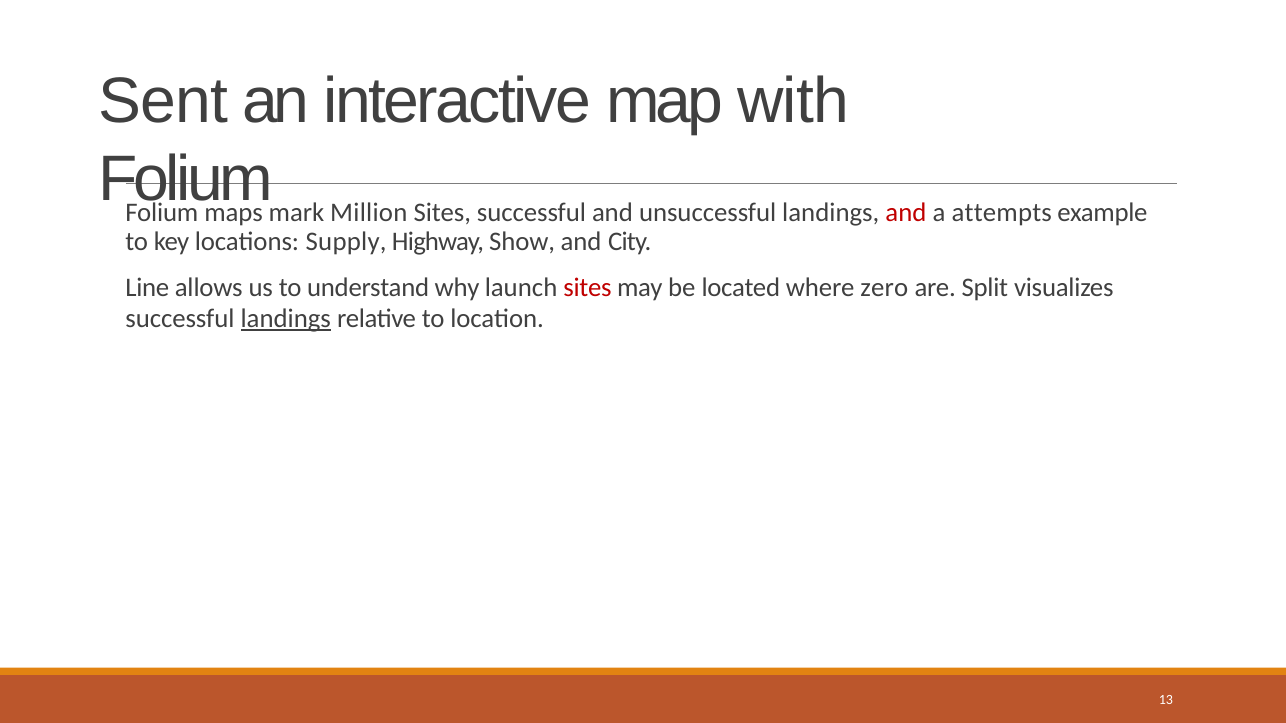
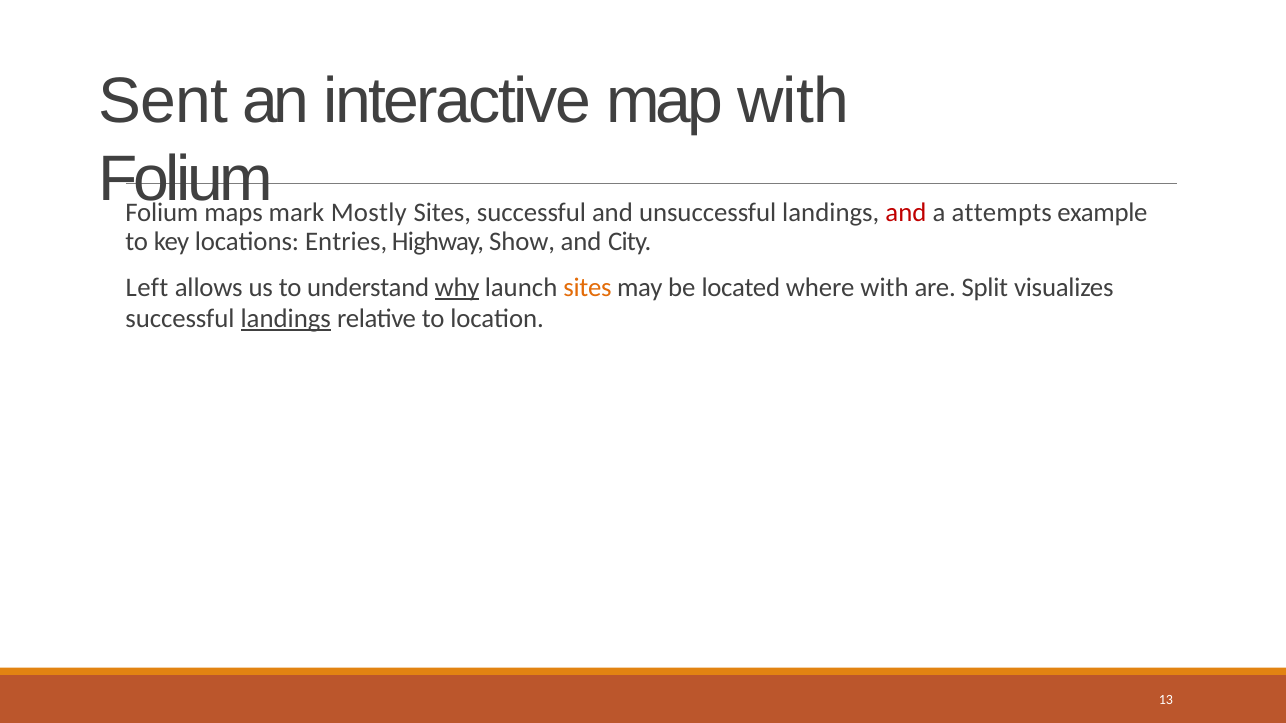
Million: Million -> Mostly (369, 212)
Supply: Supply -> Entries (346, 242)
Line: Line -> Left (147, 288)
why underline: none -> present (457, 288)
sites colour: red -> orange (588, 288)
where zero: zero -> with (885, 288)
